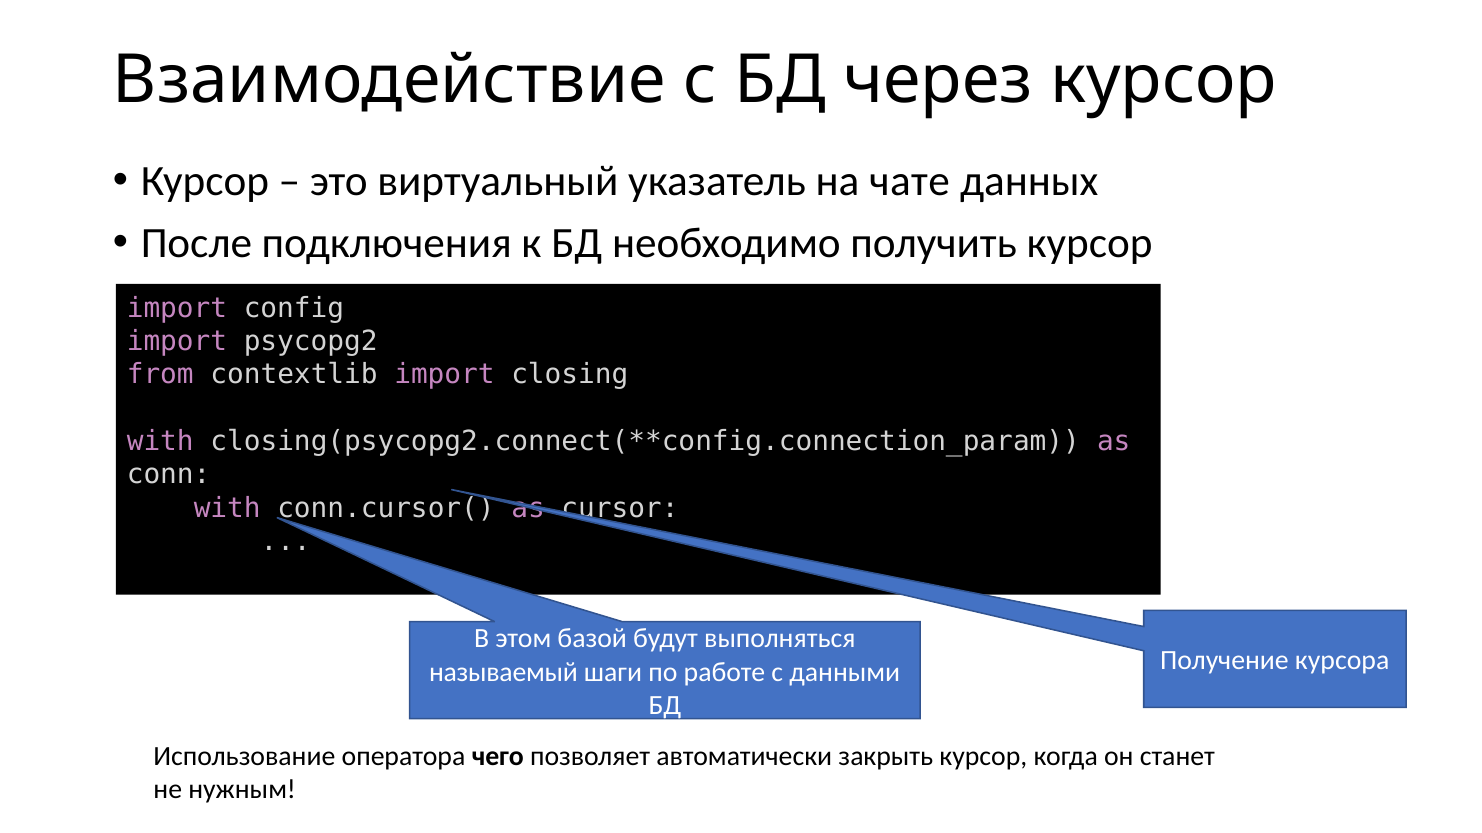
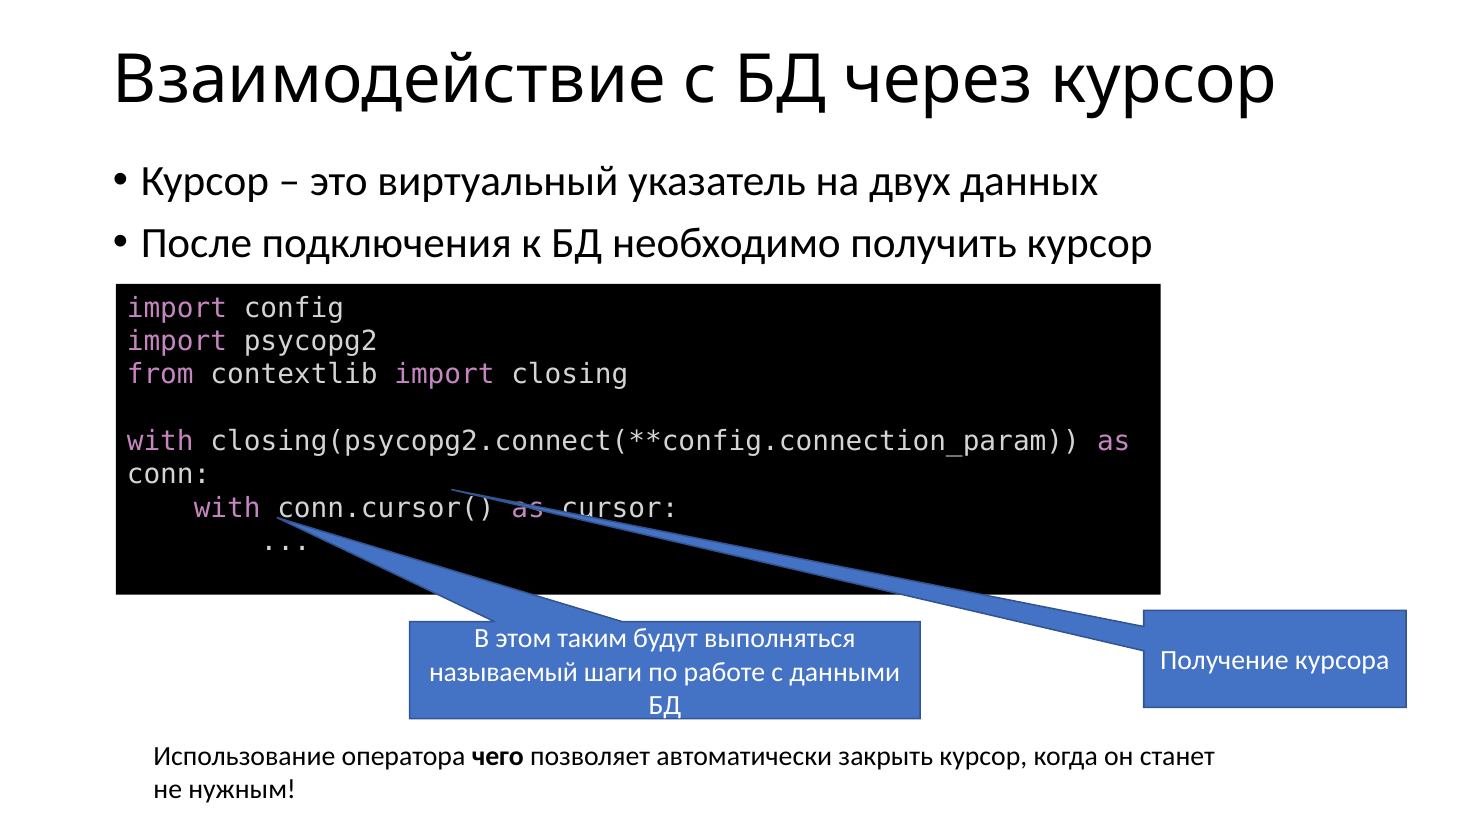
чате: чате -> двух (910, 181)
базой: базой -> таким (592, 639)
